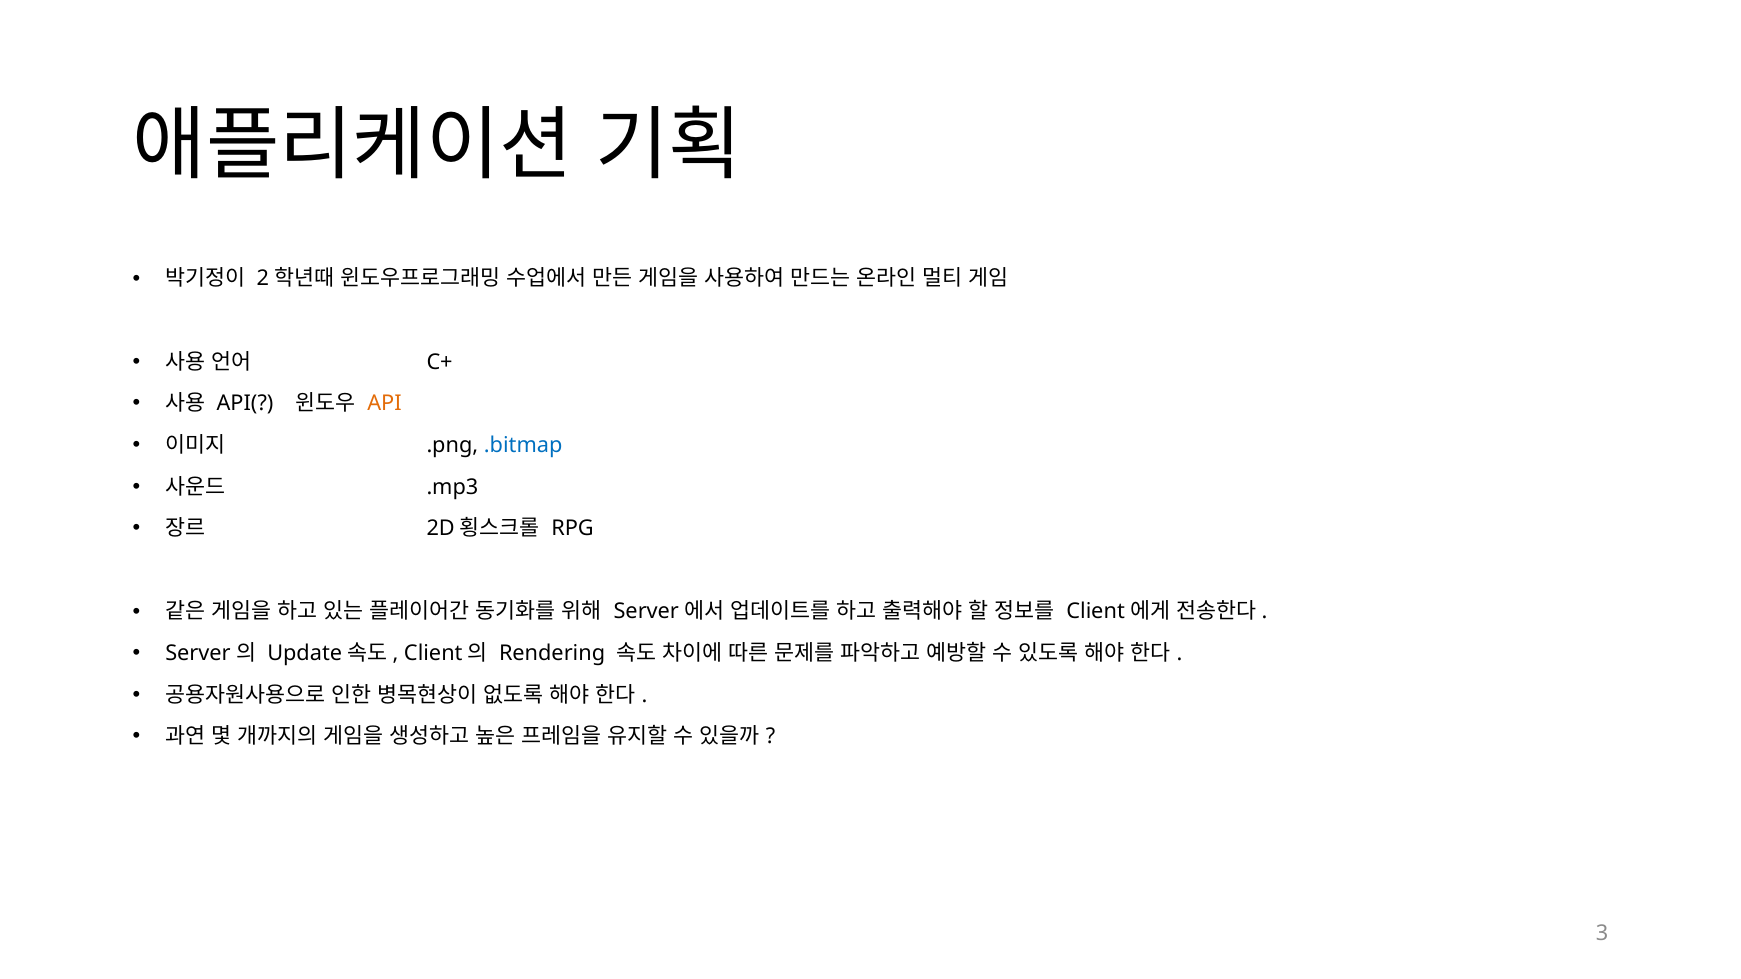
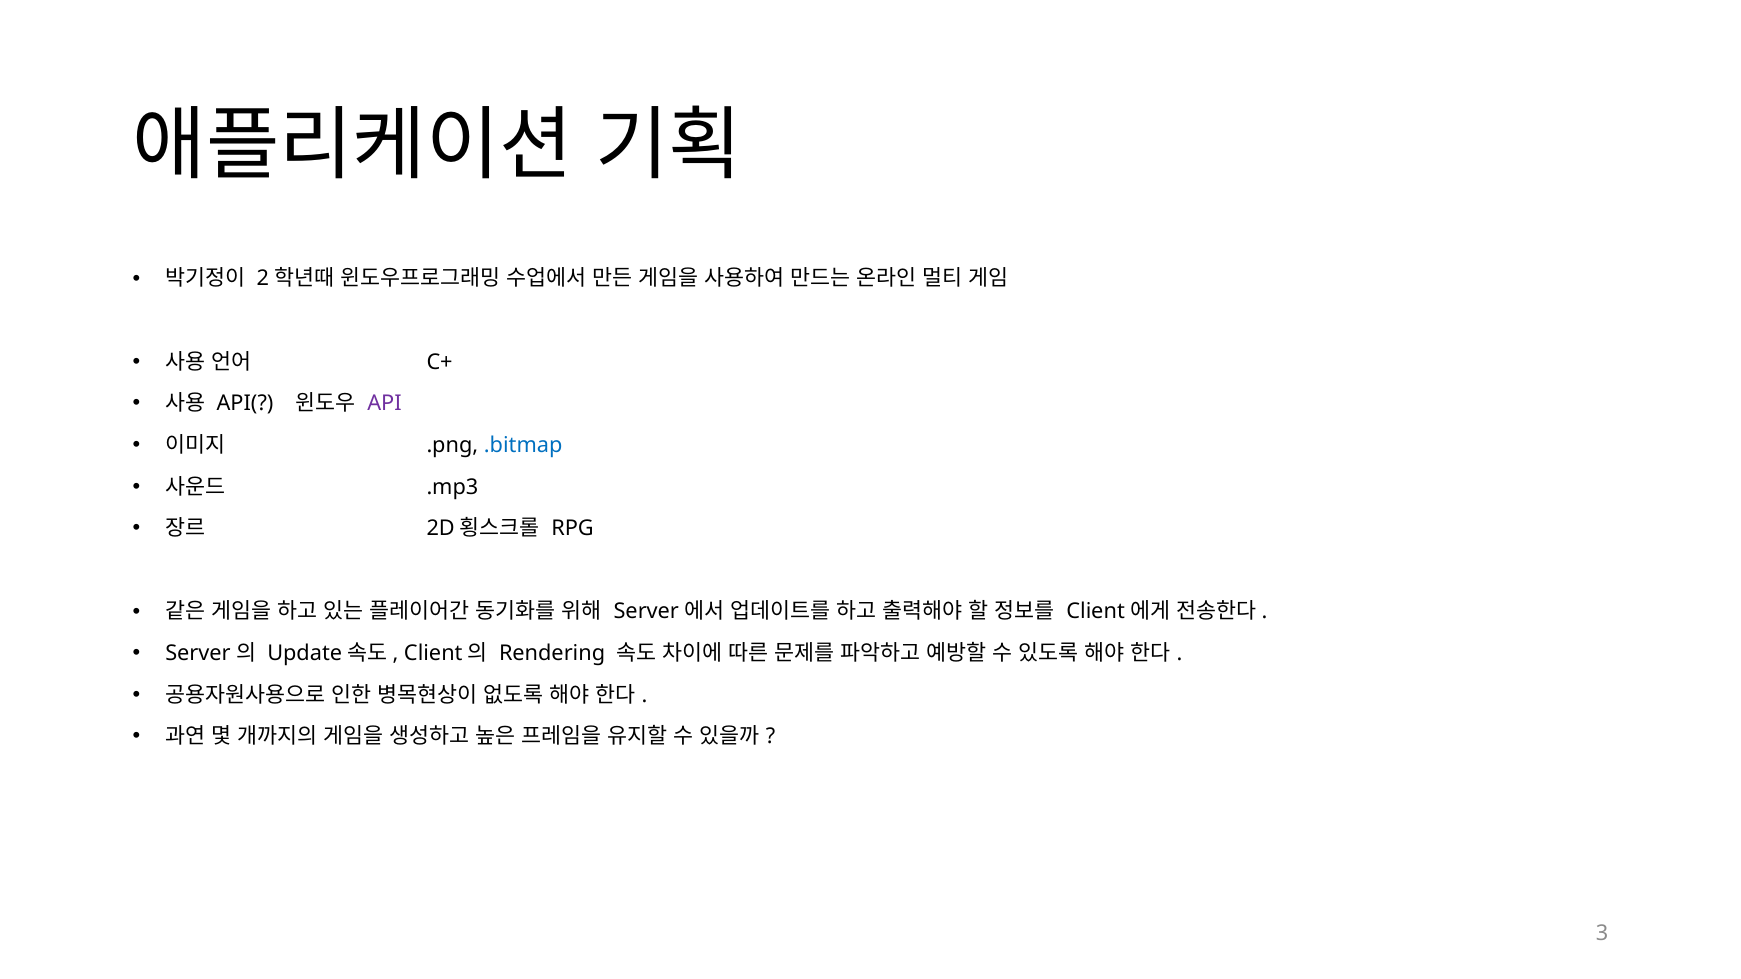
API colour: orange -> purple (384, 404)
